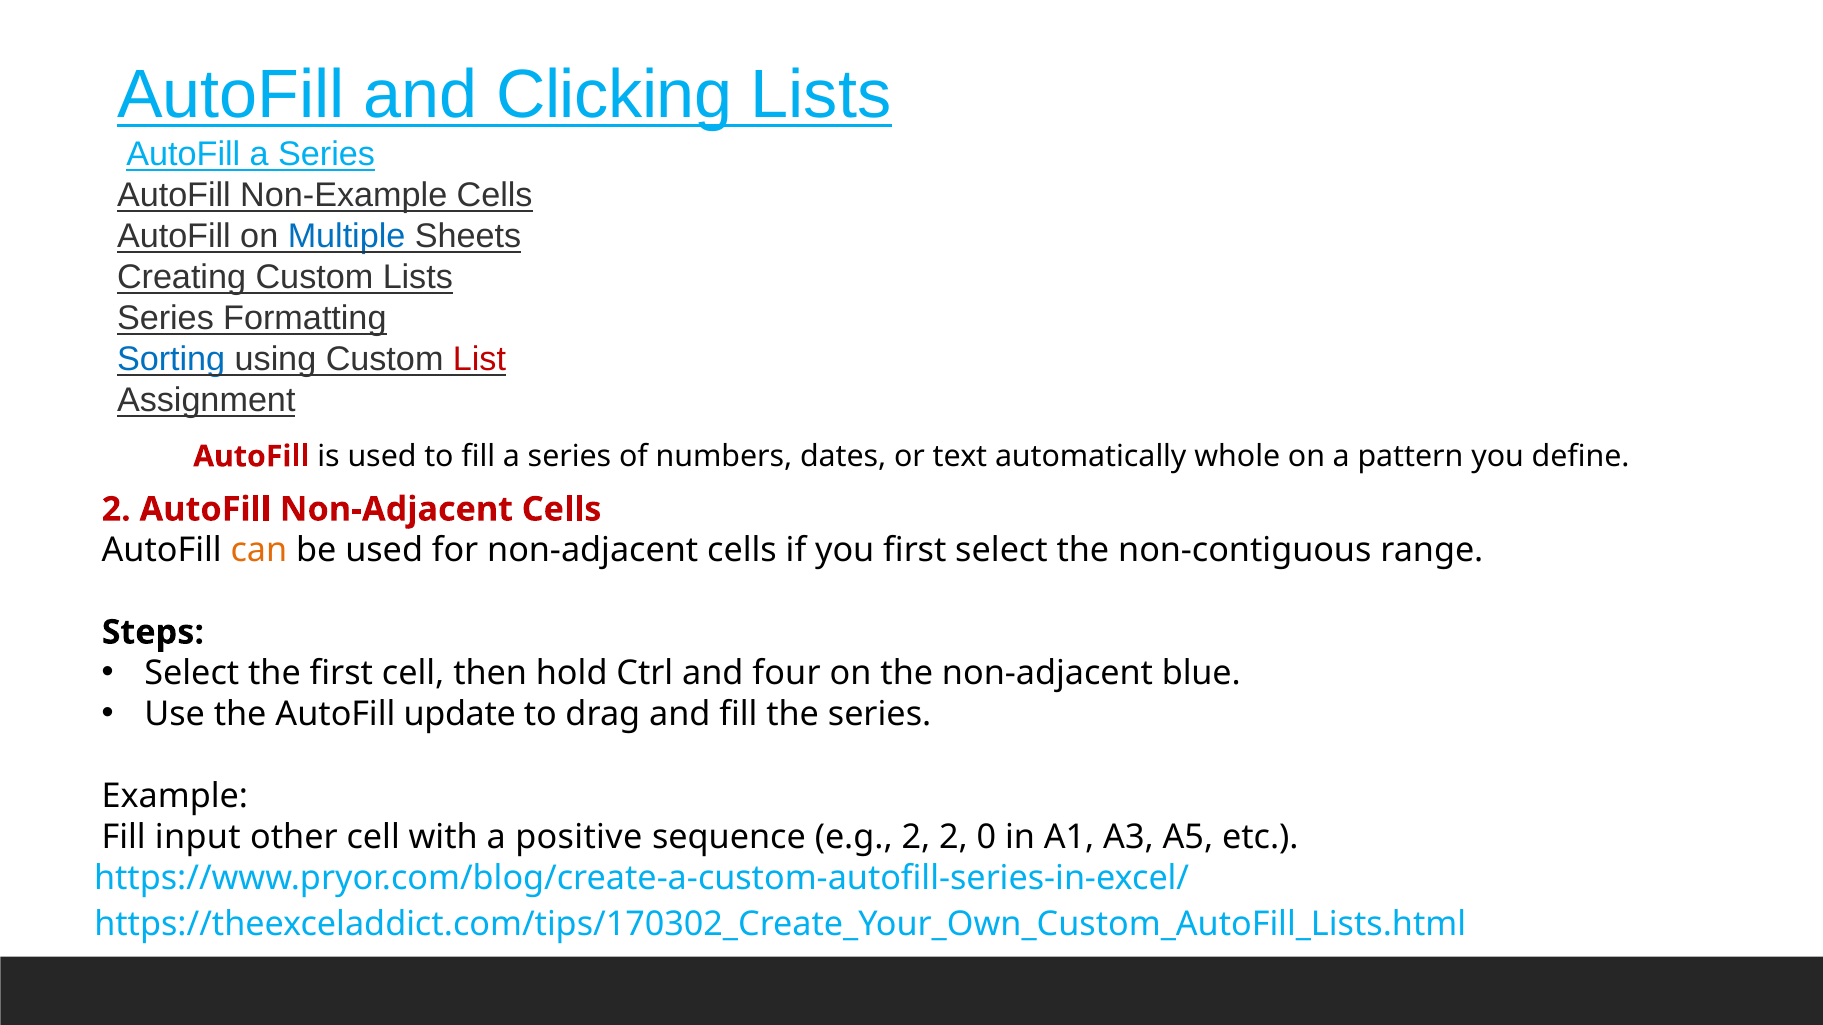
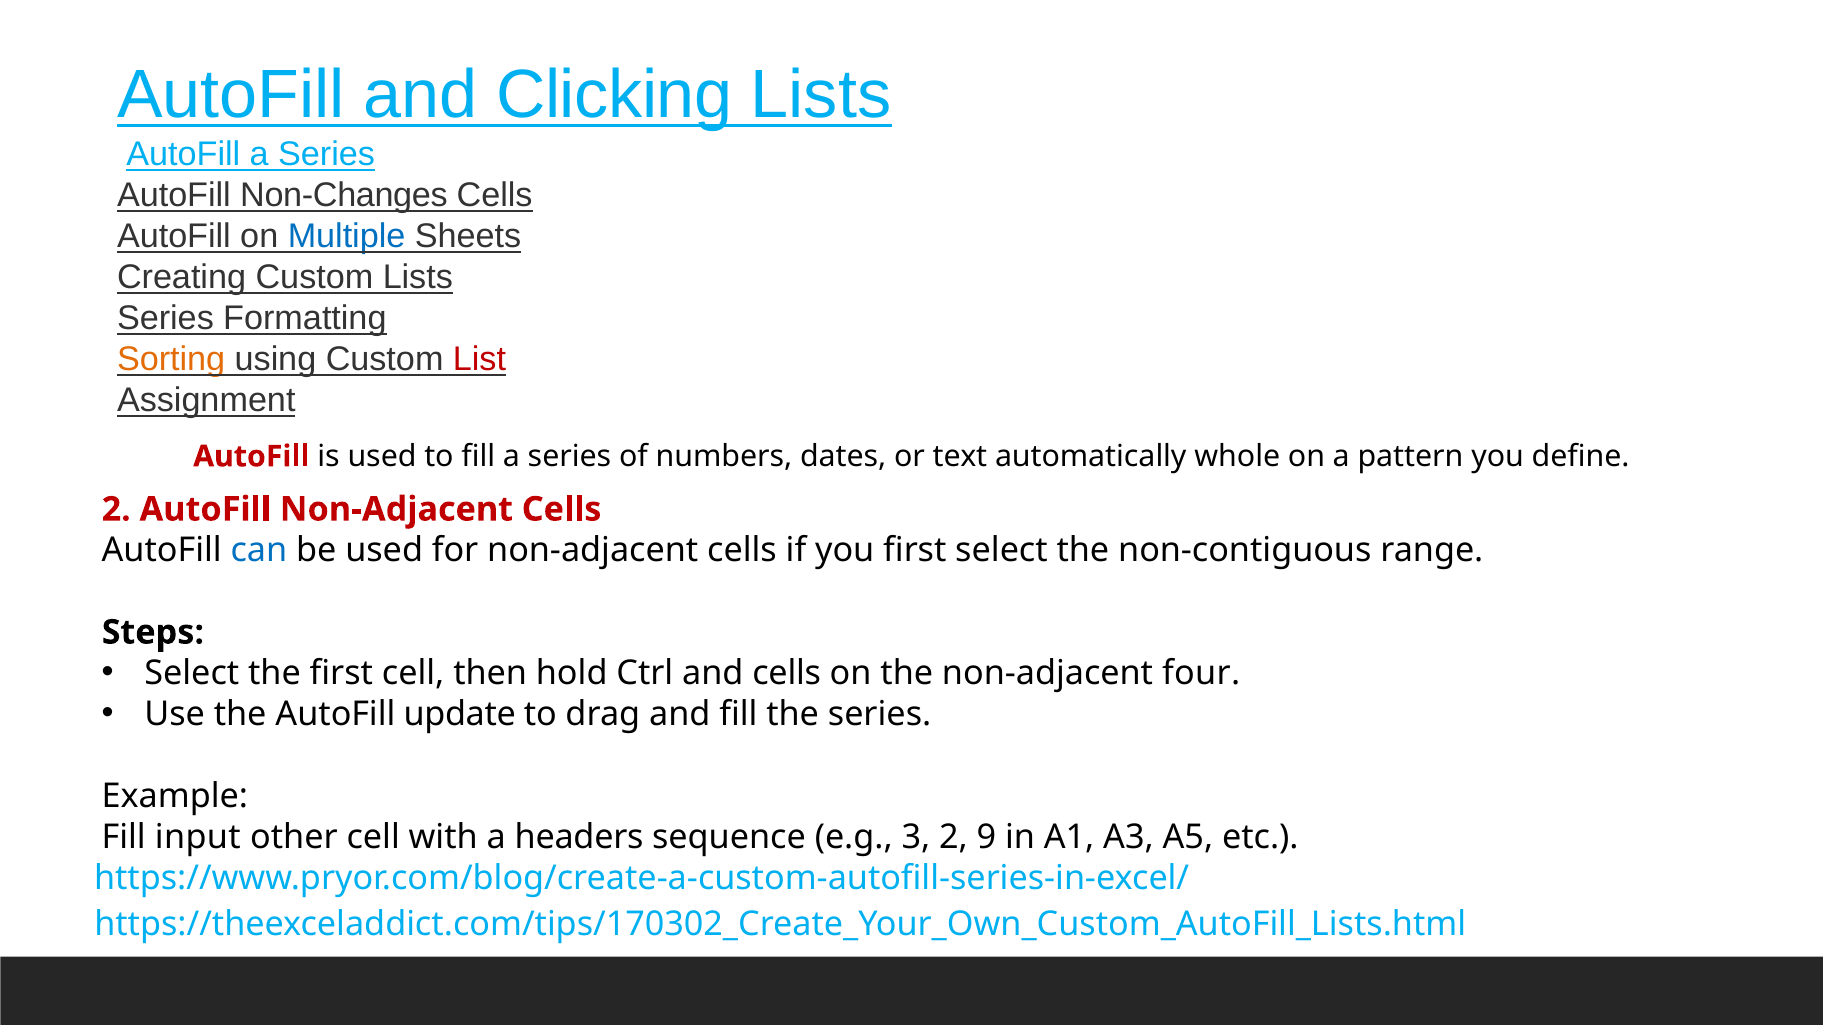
Non-Example: Non-Example -> Non-Changes (344, 196)
Sorting colour: blue -> orange (171, 360)
can colour: orange -> blue (259, 551)
and four: four -> cells (787, 674)
blue: blue -> four (1201, 674)
positive: positive -> headers (579, 838)
e.g 2: 2 -> 3 (916, 838)
0: 0 -> 9 (986, 838)
